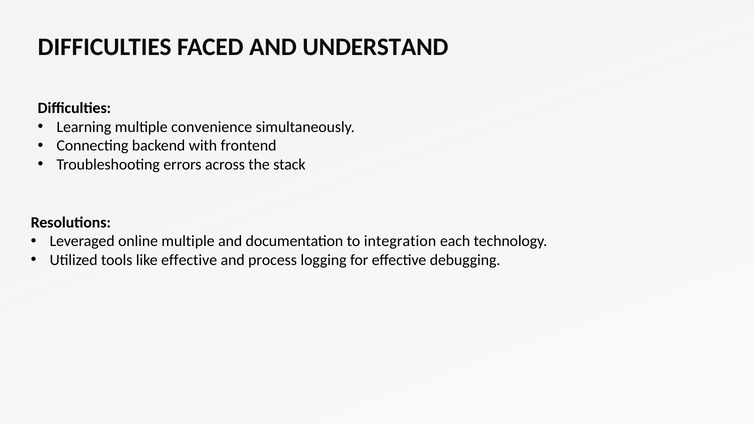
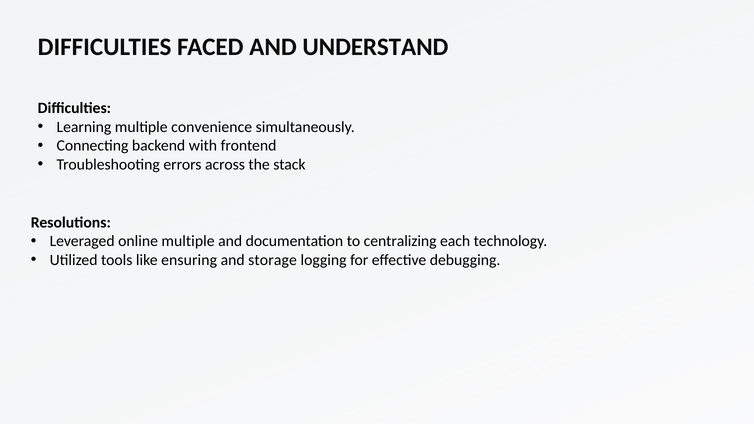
integration: integration -> centralizing (400, 241)
like effective: effective -> ensuring (189, 260)
process: process -> storage (273, 260)
